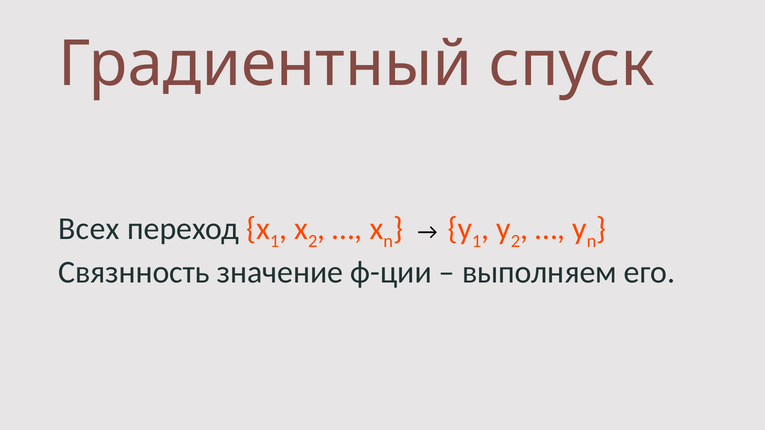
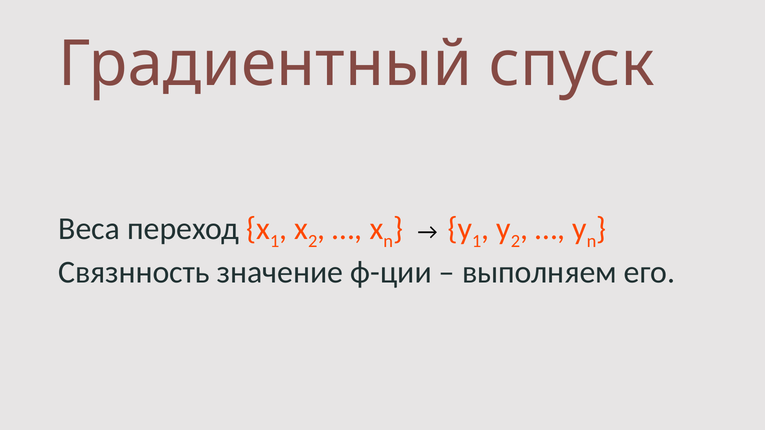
Всех: Всех -> Веса (89, 229)
